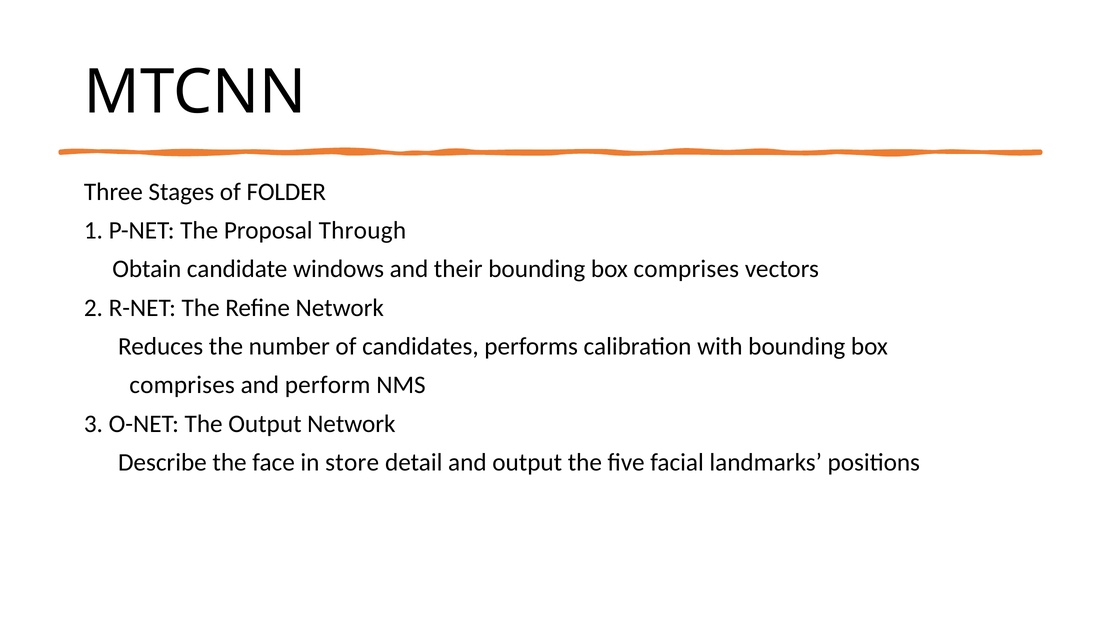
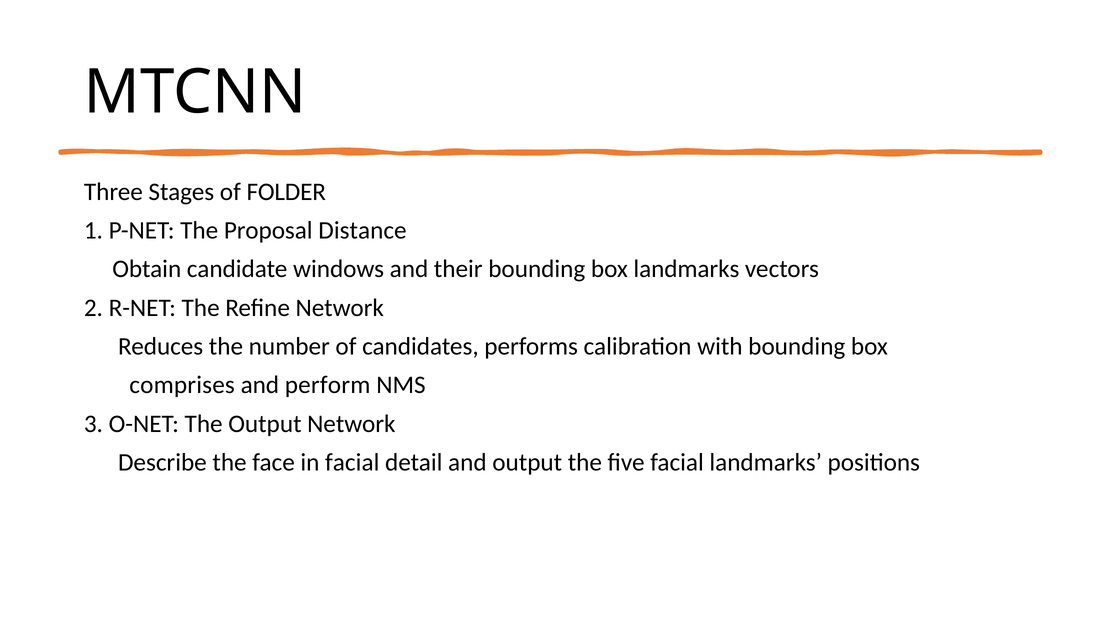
Through: Through -> Distance (363, 230)
their bounding box comprises: comprises -> landmarks (686, 269)
in store: store -> facial (352, 463)
